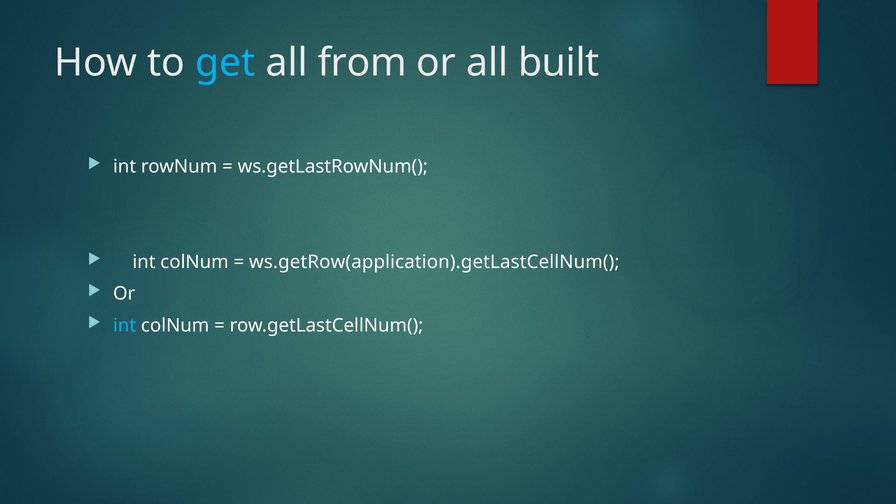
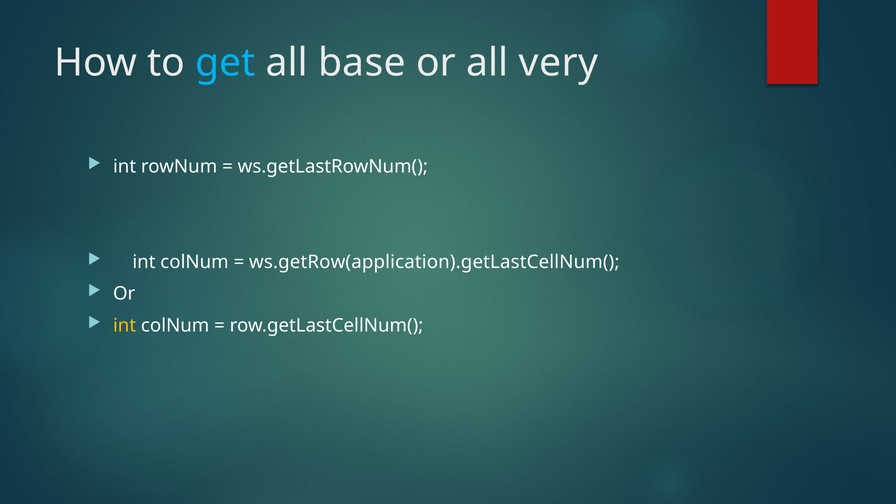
from: from -> base (362, 63)
built: built -> very (558, 63)
int colour: light blue -> yellow (125, 325)
